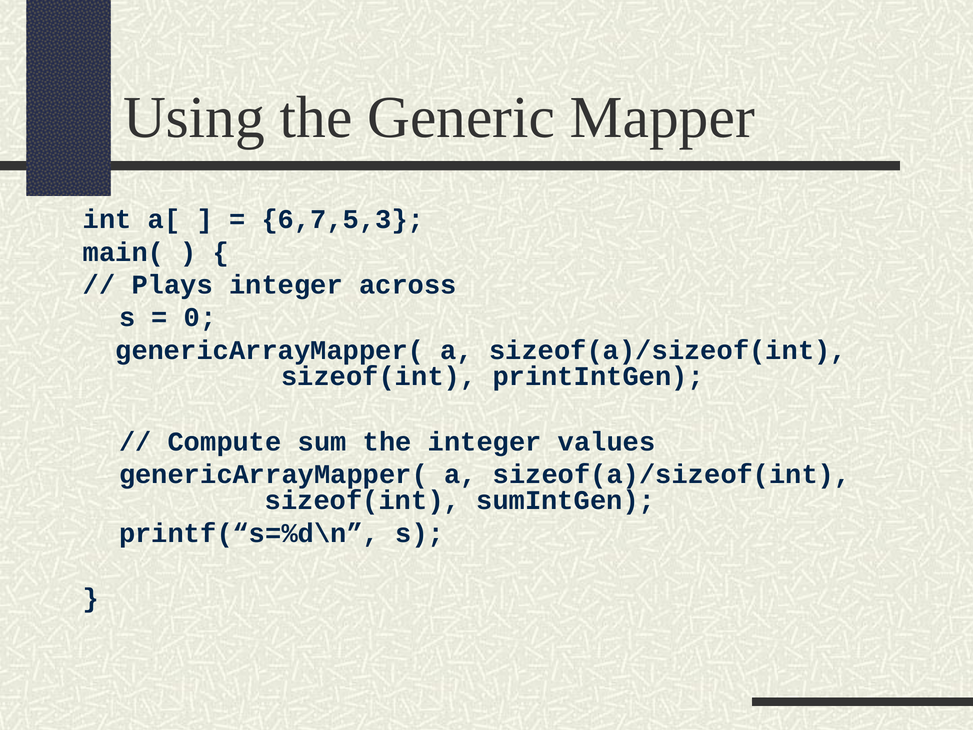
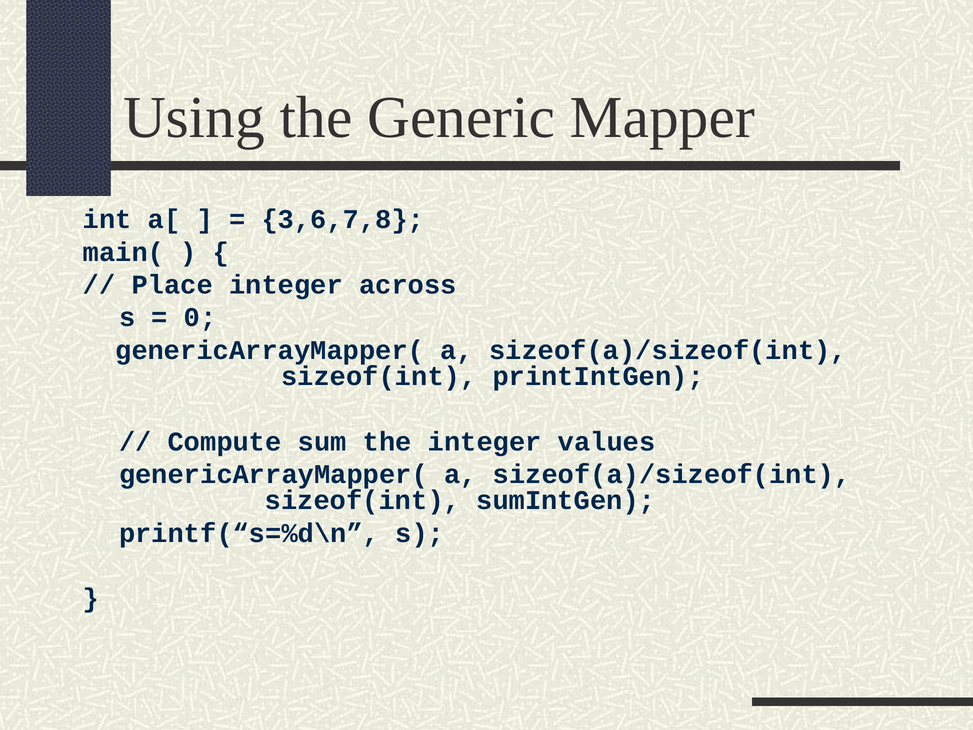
6,7,5,3: 6,7,5,3 -> 3,6,7,8 (343, 219)
Plays: Plays -> Place (172, 285)
